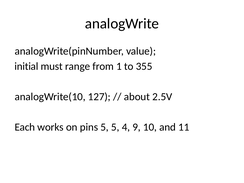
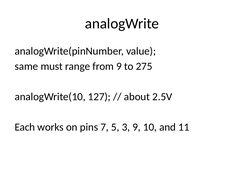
initial: initial -> same (26, 66)
from 1: 1 -> 9 (119, 66)
355: 355 -> 275 (144, 66)
pins 5: 5 -> 7 (105, 127)
4: 4 -> 3 (126, 127)
